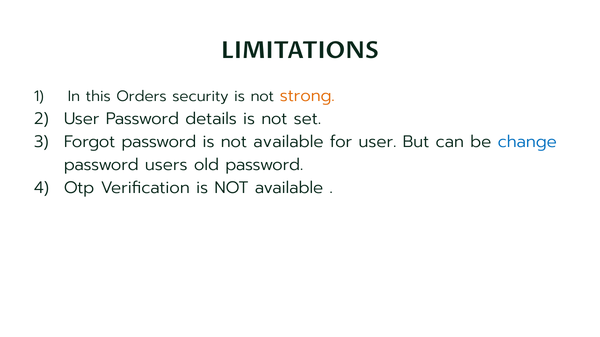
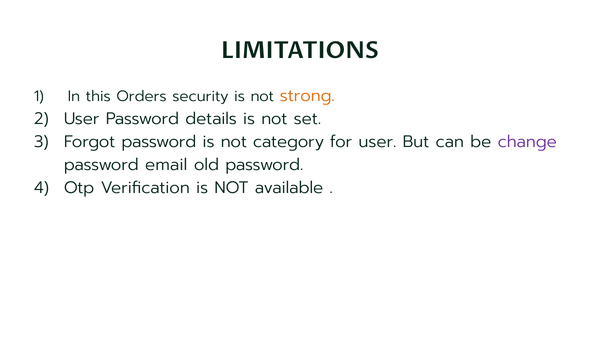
password is not available: available -> category (289, 142)
change colour: blue -> purple (527, 142)
users: users -> email (166, 165)
